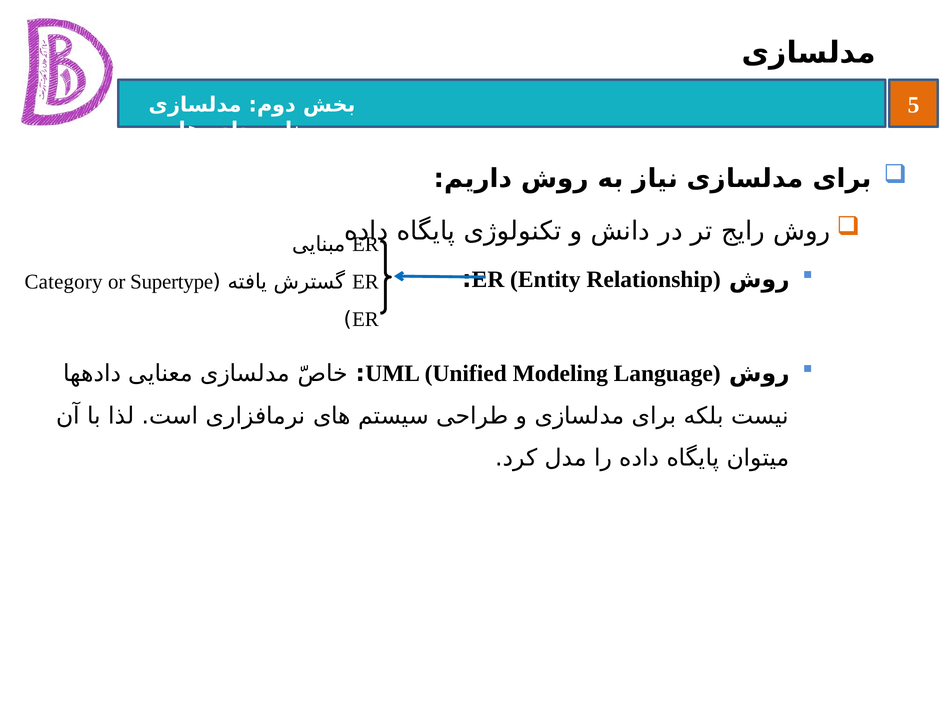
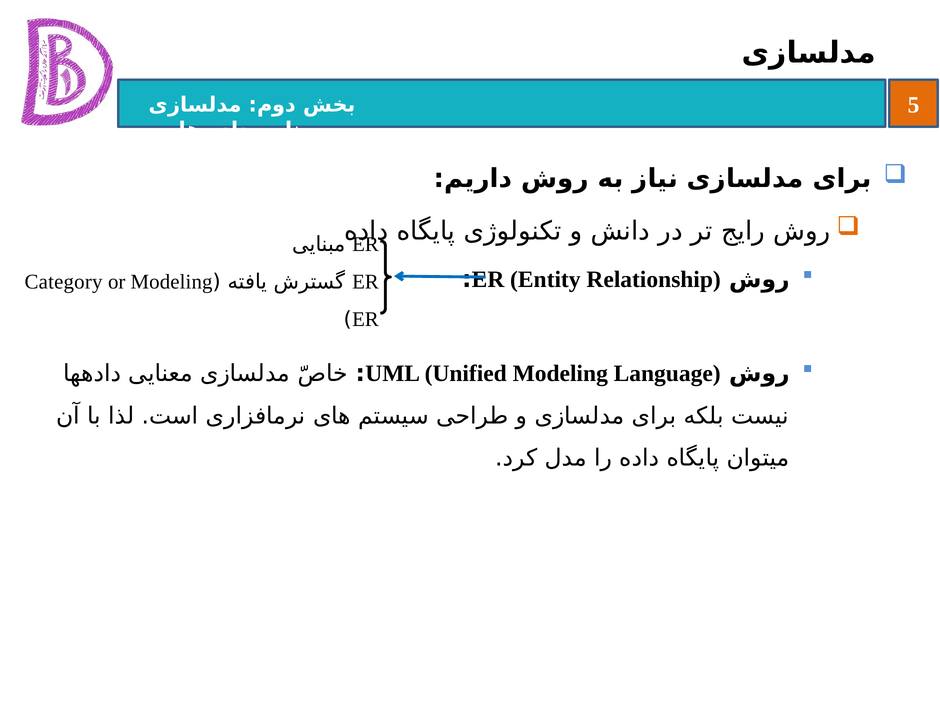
or Supertype: Supertype -> Modeling (172, 282)
